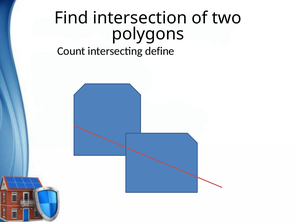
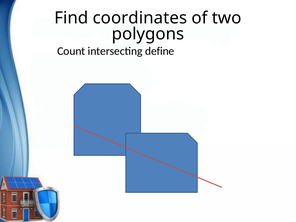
intersection: intersection -> coordinates (140, 18)
